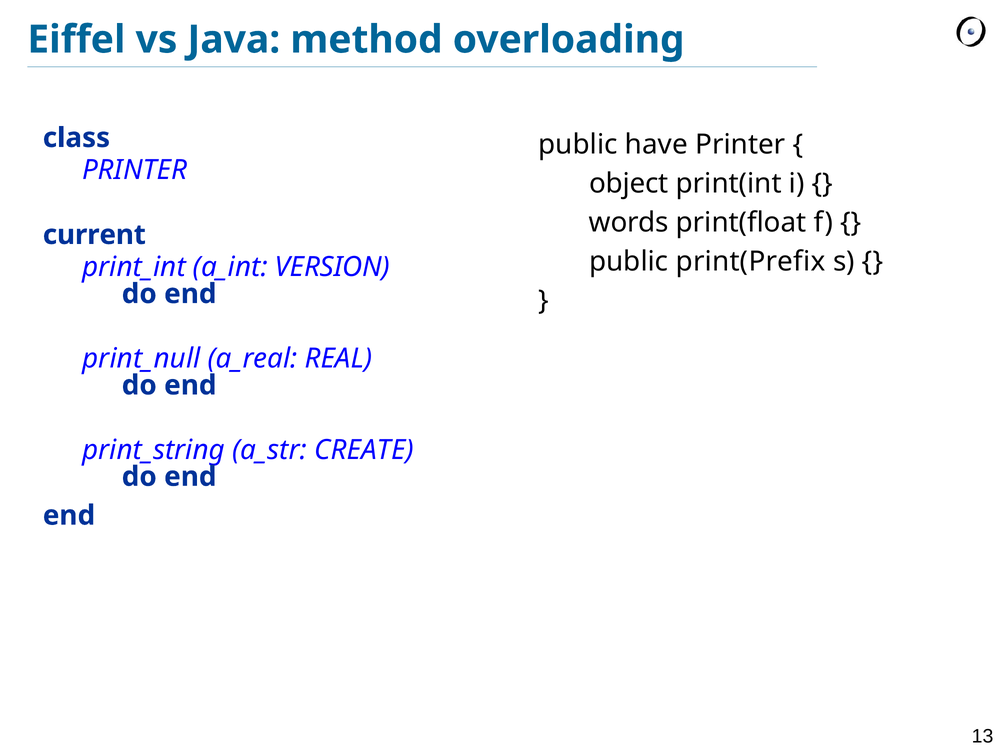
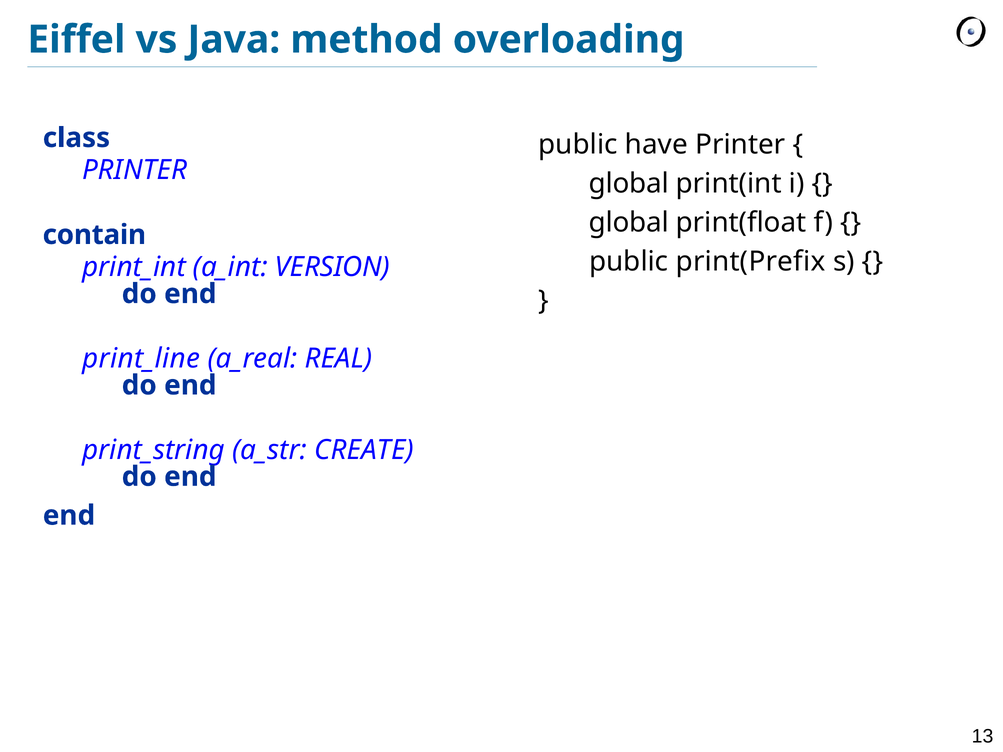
object: object -> global (629, 183)
words: words -> global (629, 222)
current: current -> contain (94, 235)
print_null: print_null -> print_line (141, 359)
